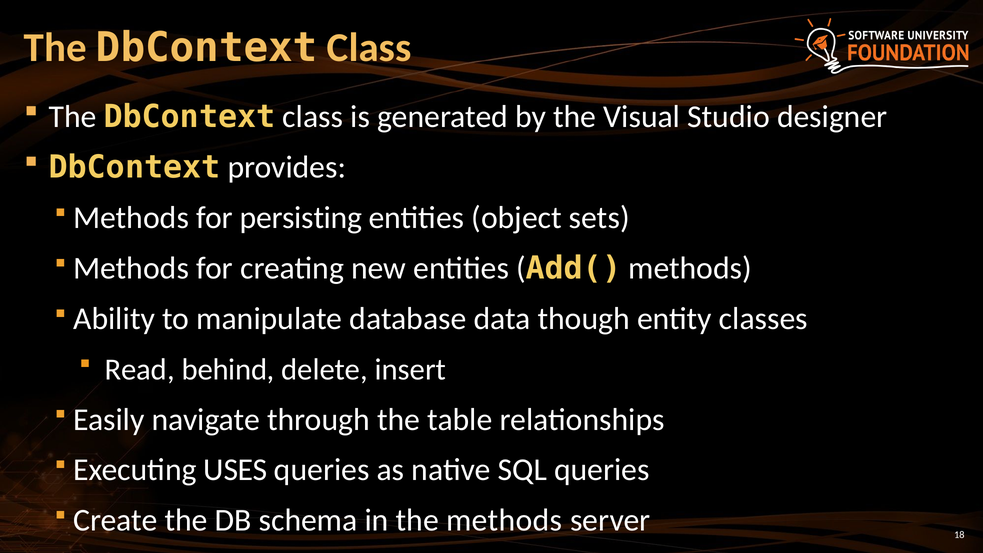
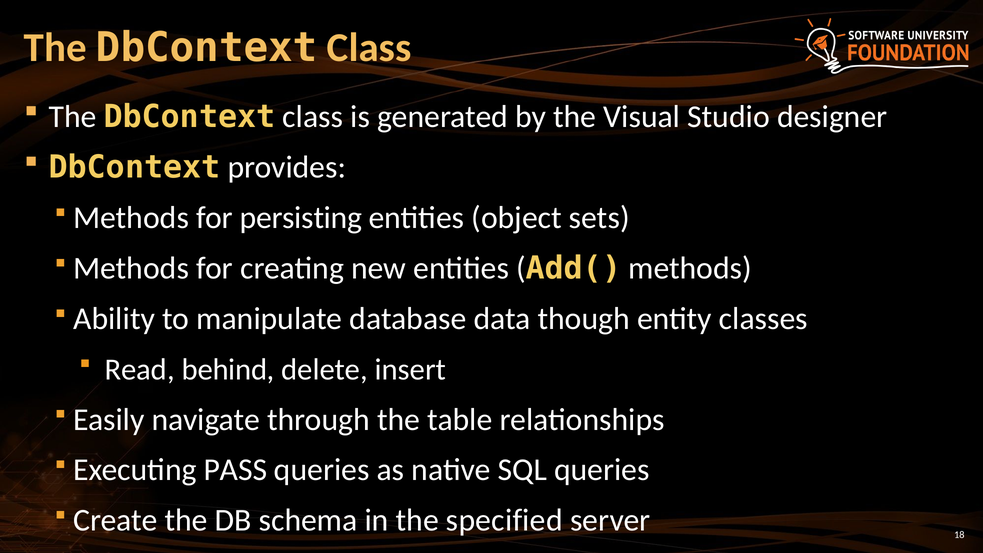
USES: USES -> PASS (235, 470)
the methods: methods -> specified (504, 520)
